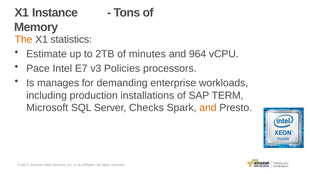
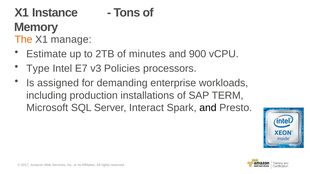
statistics: statistics -> manage (71, 40)
964: 964 -> 900 (198, 54)
Pace: Pace -> Type (38, 69)
manages: manages -> assigned (58, 83)
Checks: Checks -> Interact (146, 108)
and colour: orange -> black (208, 108)
